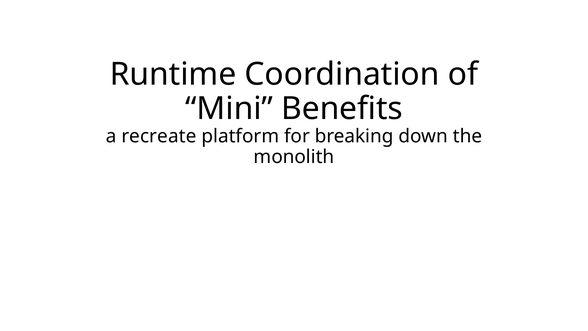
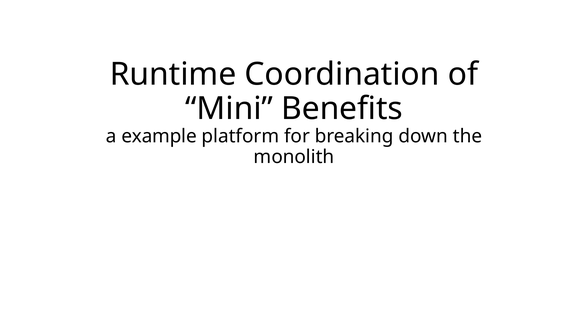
recreate: recreate -> example (159, 136)
